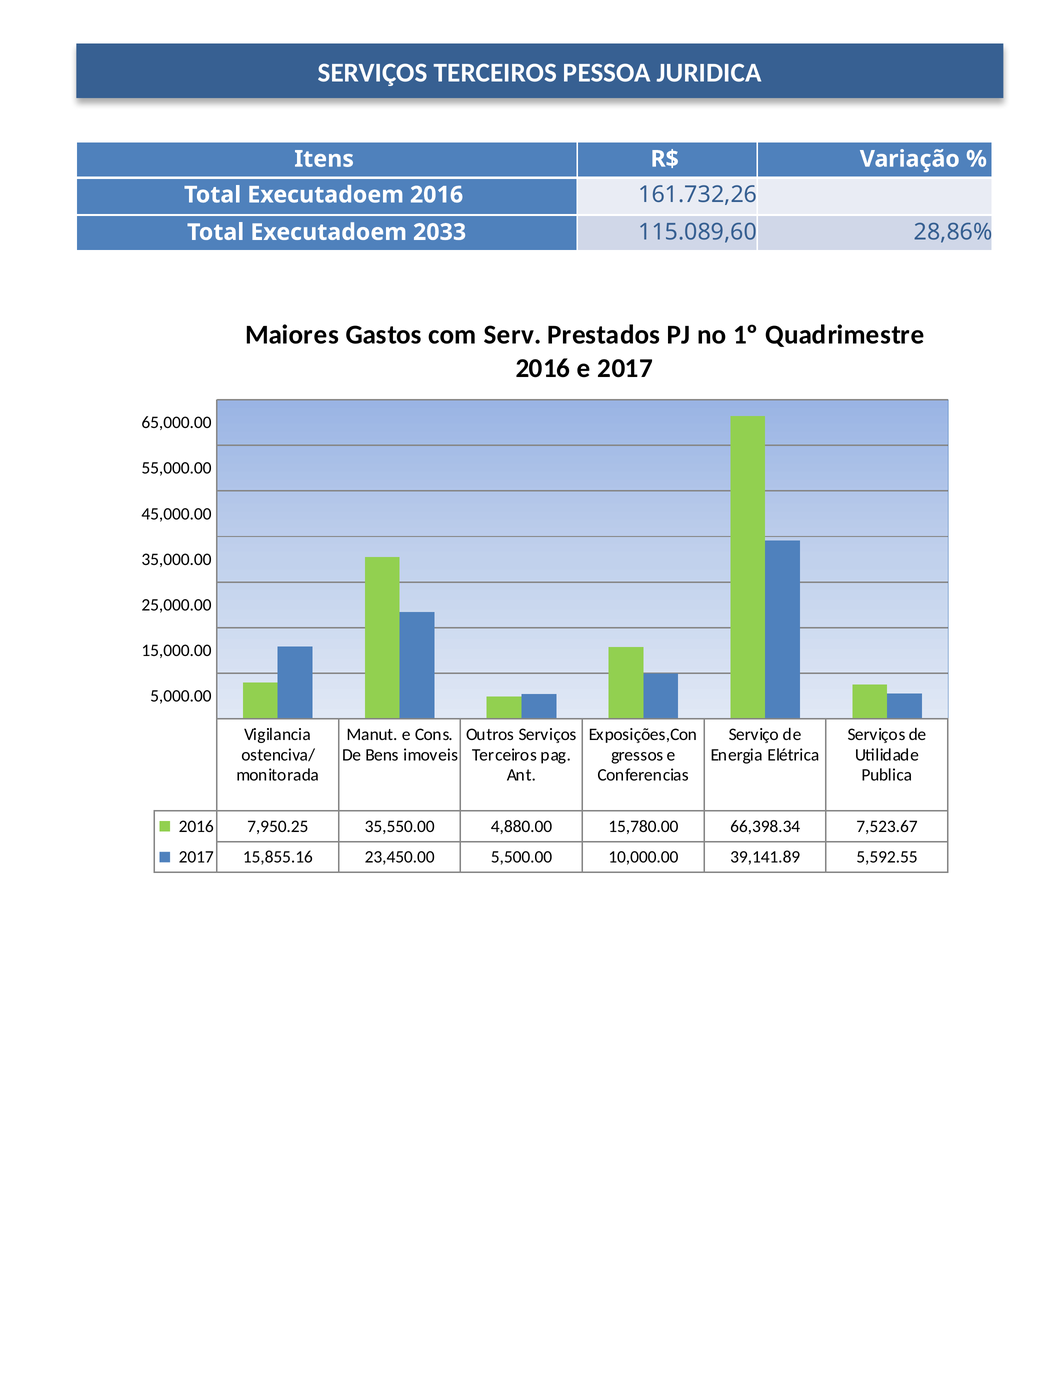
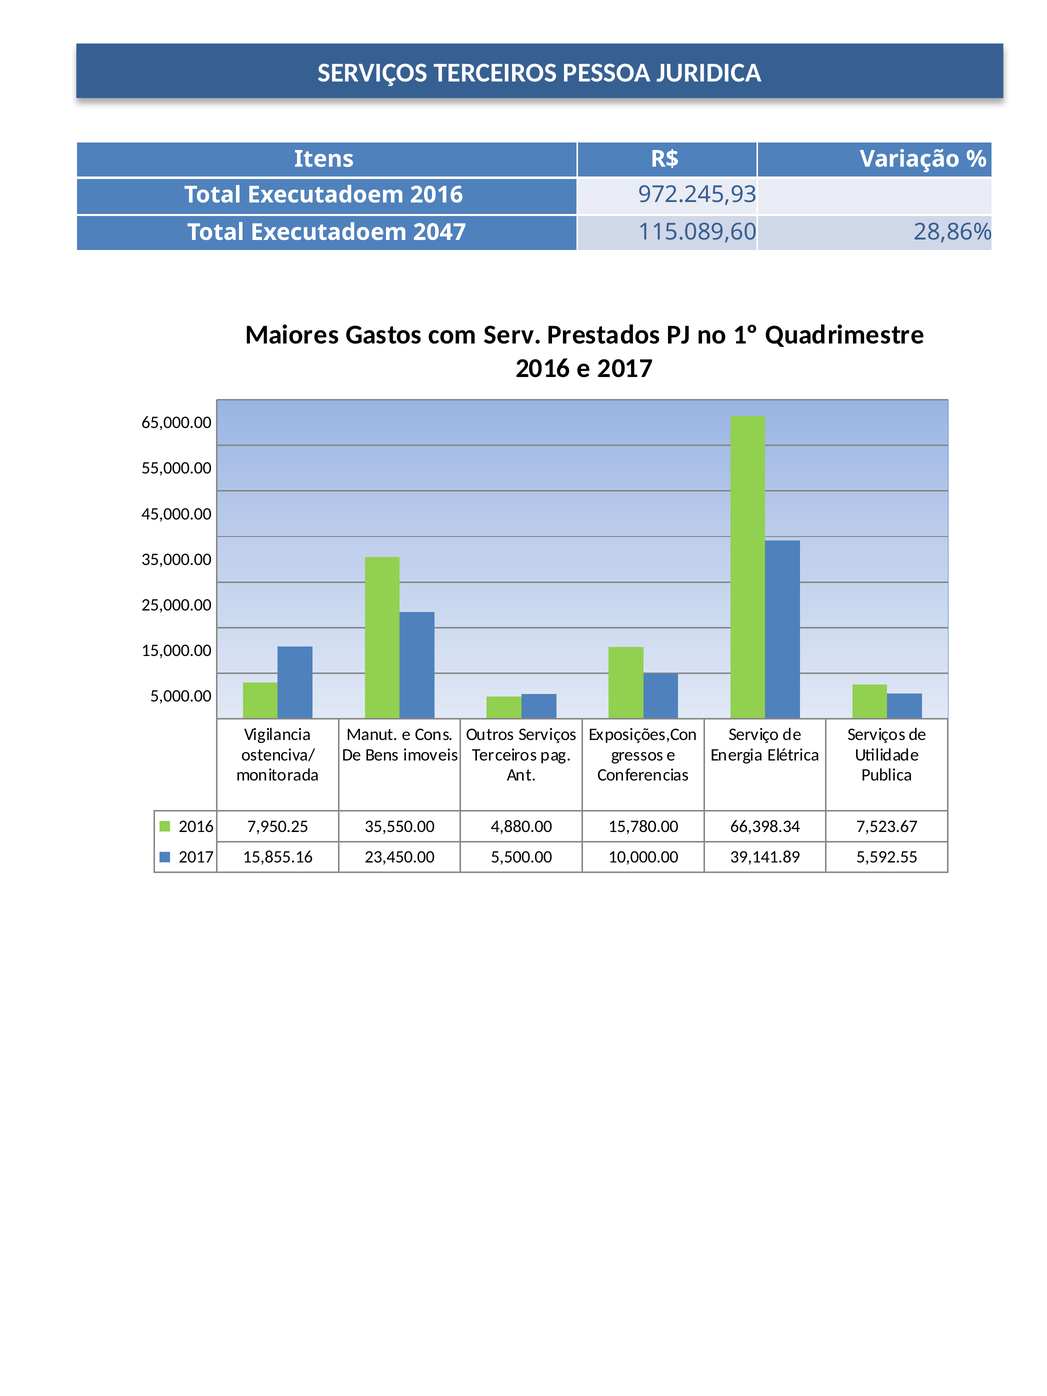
161.732,26: 161.732,26 -> 972.245,93 (698, 195)
2033: 2033 -> 2047 (440, 232)
